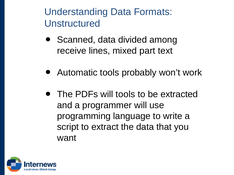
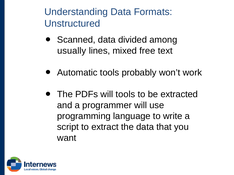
receive: receive -> usually (72, 51)
part: part -> free (147, 51)
